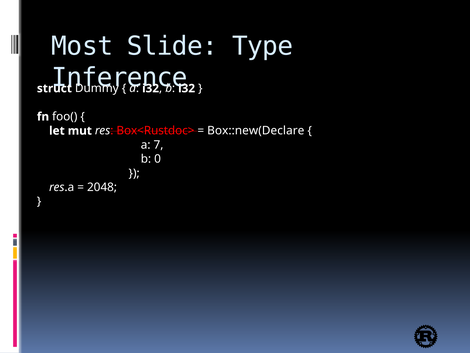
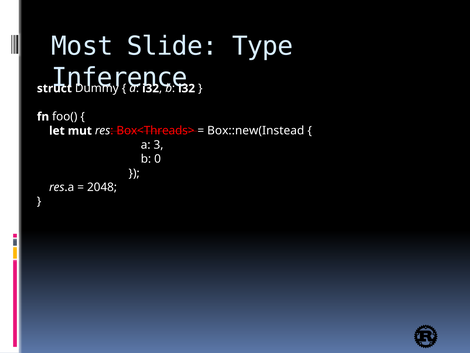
Box<Rustdoc>: Box<Rustdoc> -> Box<Threads> (155, 131)
Box::new(Declare: Box::new(Declare -> Box::new(Instead (256, 131)
7: 7 -> 3 (158, 145)
